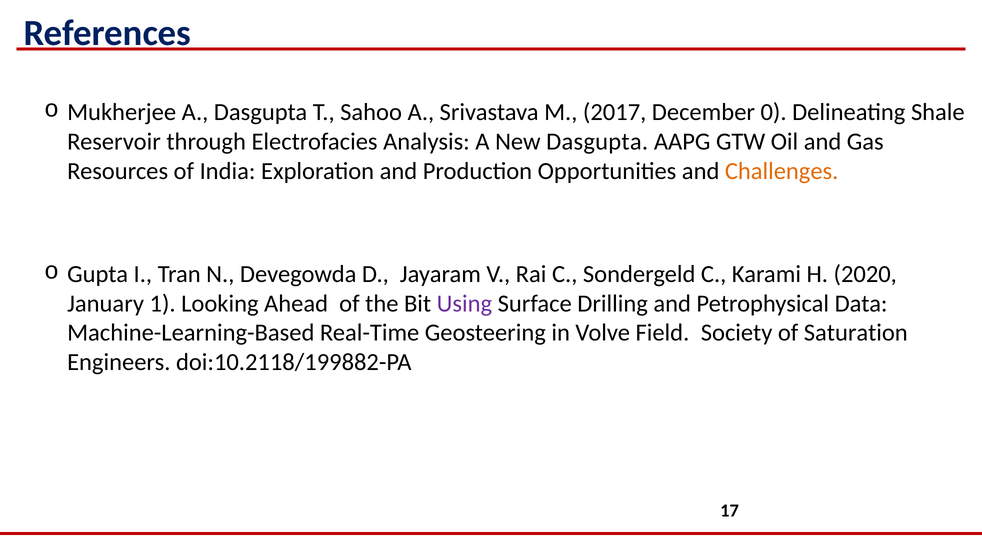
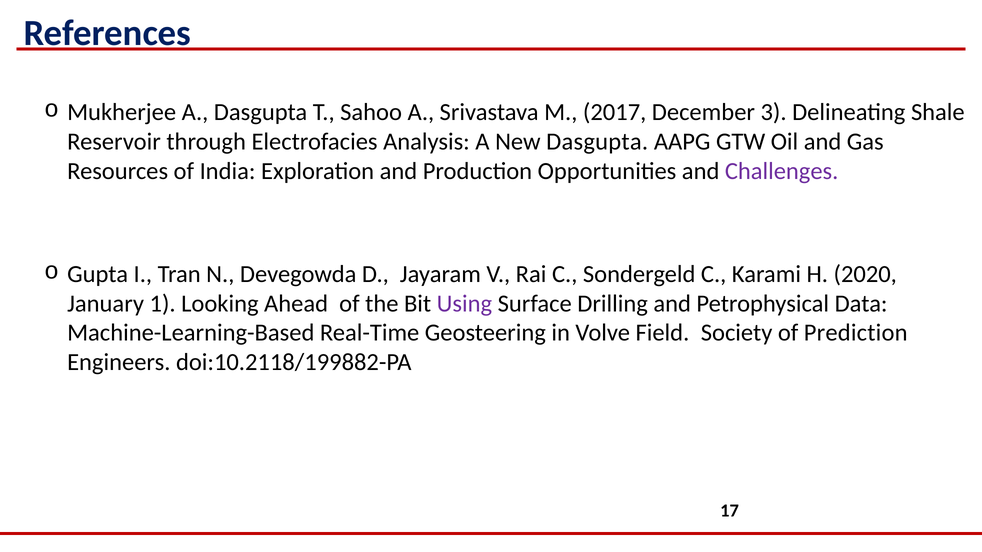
0: 0 -> 3 (774, 112)
Challenges colour: orange -> purple (782, 171)
Saturation: Saturation -> Prediction (856, 333)
